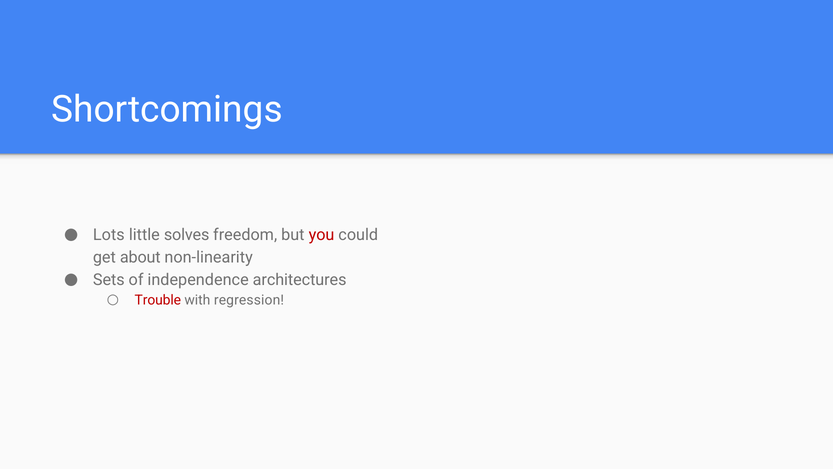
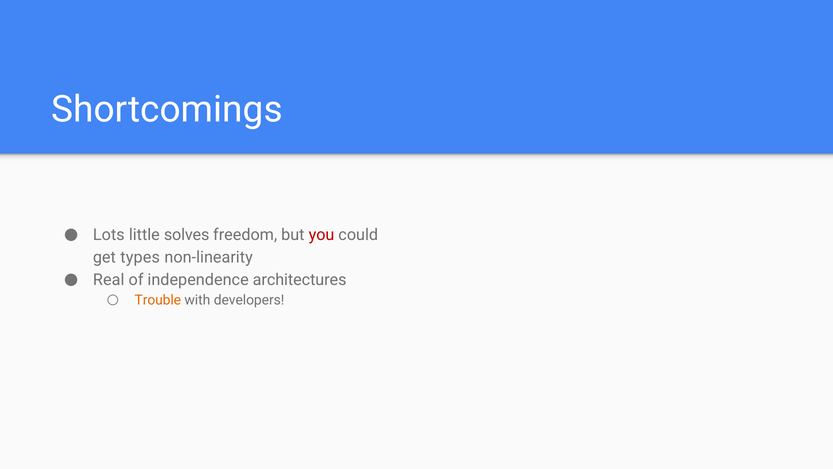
about: about -> types (140, 257)
Sets: Sets -> Real (109, 280)
Trouble colour: red -> orange (158, 300)
regression: regression -> developers (249, 300)
